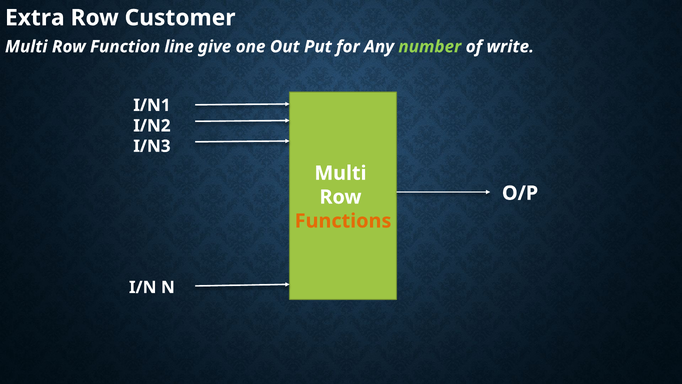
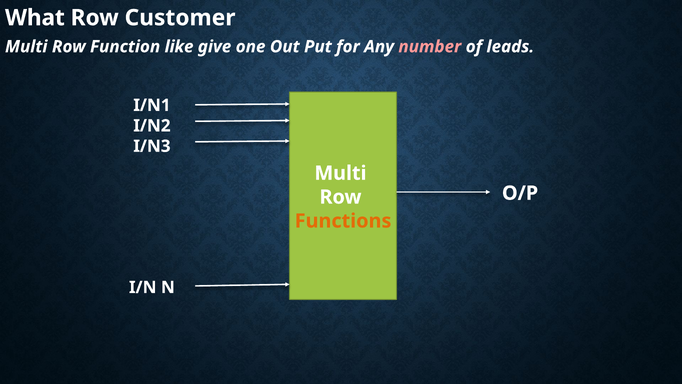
Extra: Extra -> What (35, 18)
line: line -> like (179, 47)
number colour: light green -> pink (430, 47)
write: write -> leads (510, 47)
